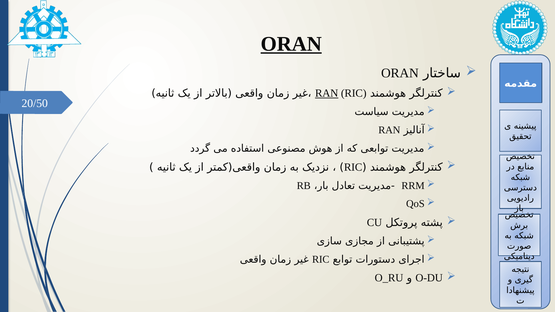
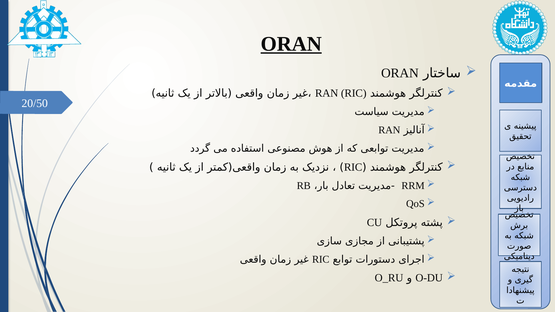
RAN underline: present -> none (327, 93)
